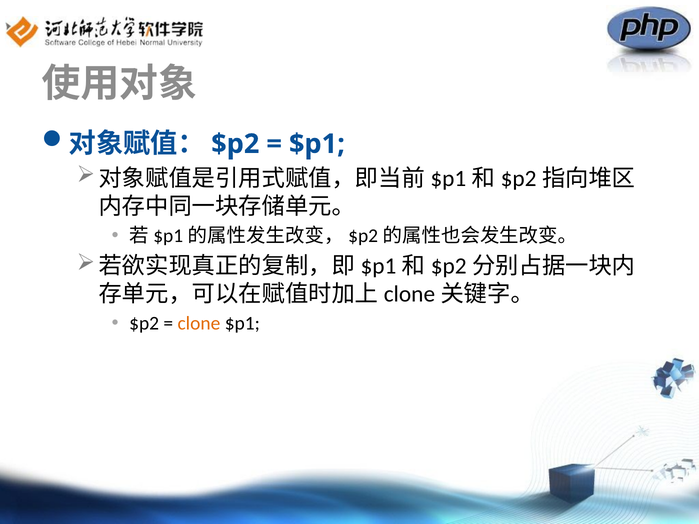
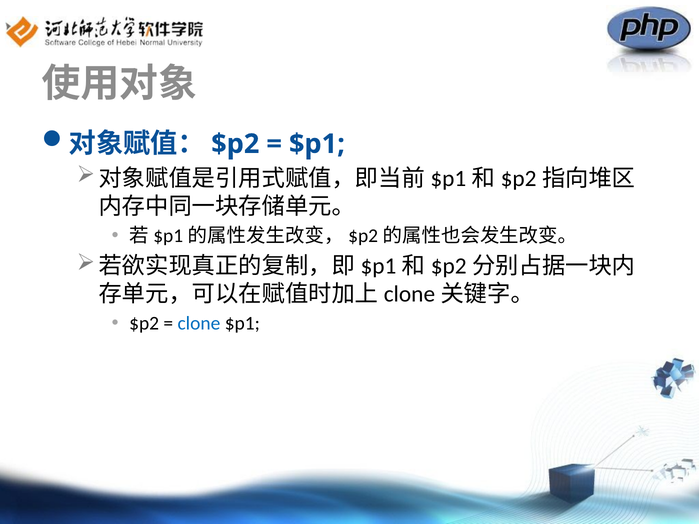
clone colour: orange -> blue (199, 324)
